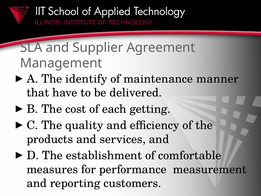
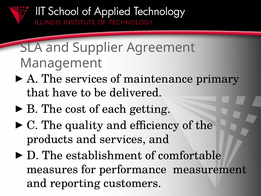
The identify: identify -> services (86, 79)
manner: manner -> primary (218, 79)
